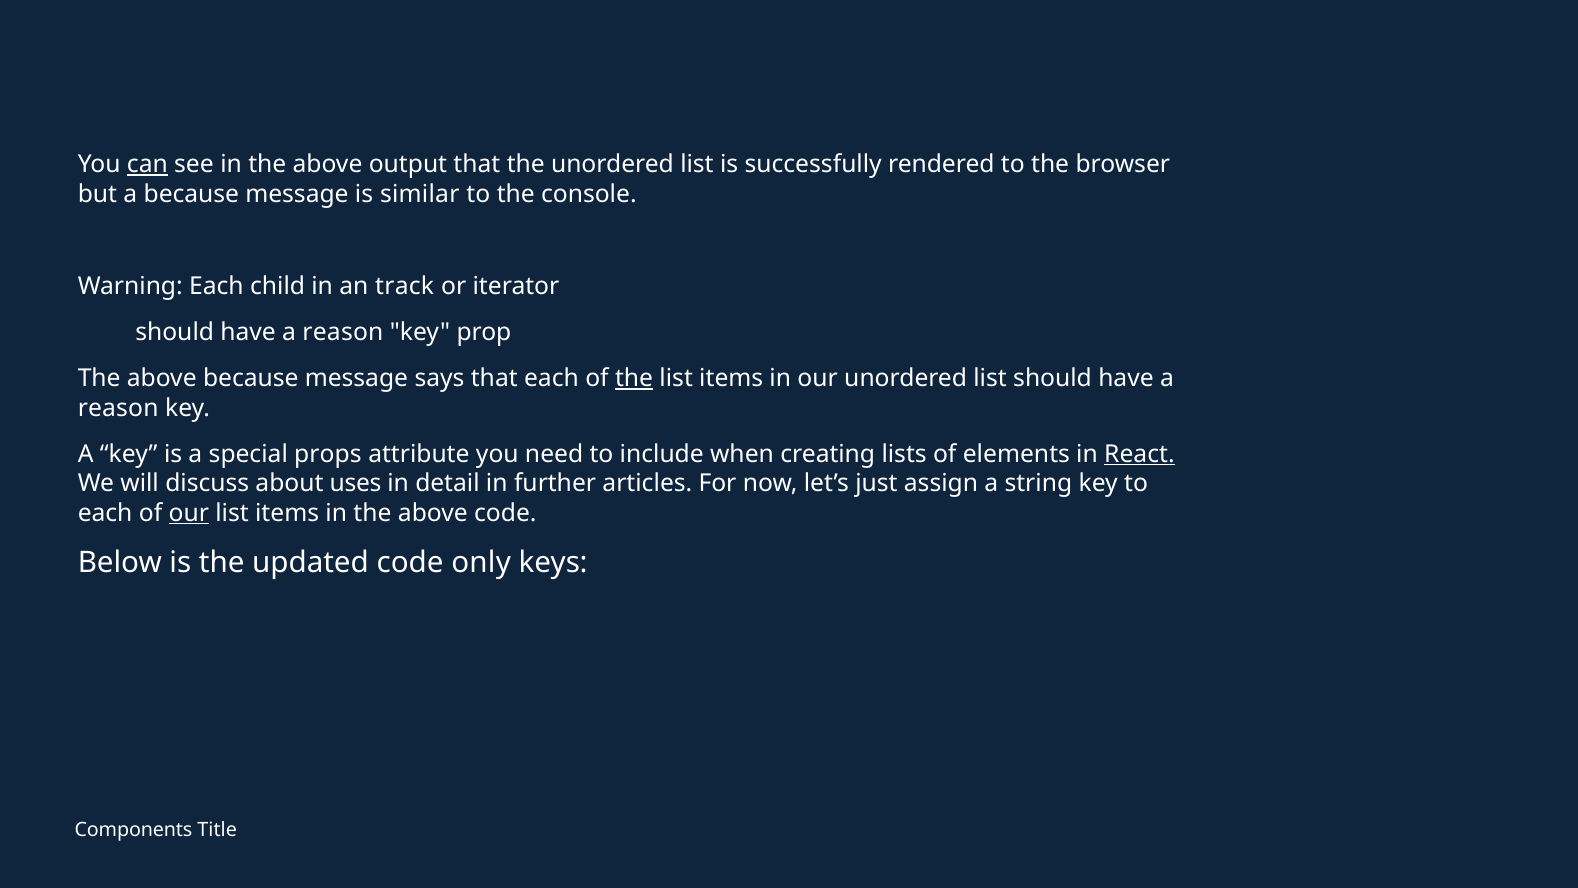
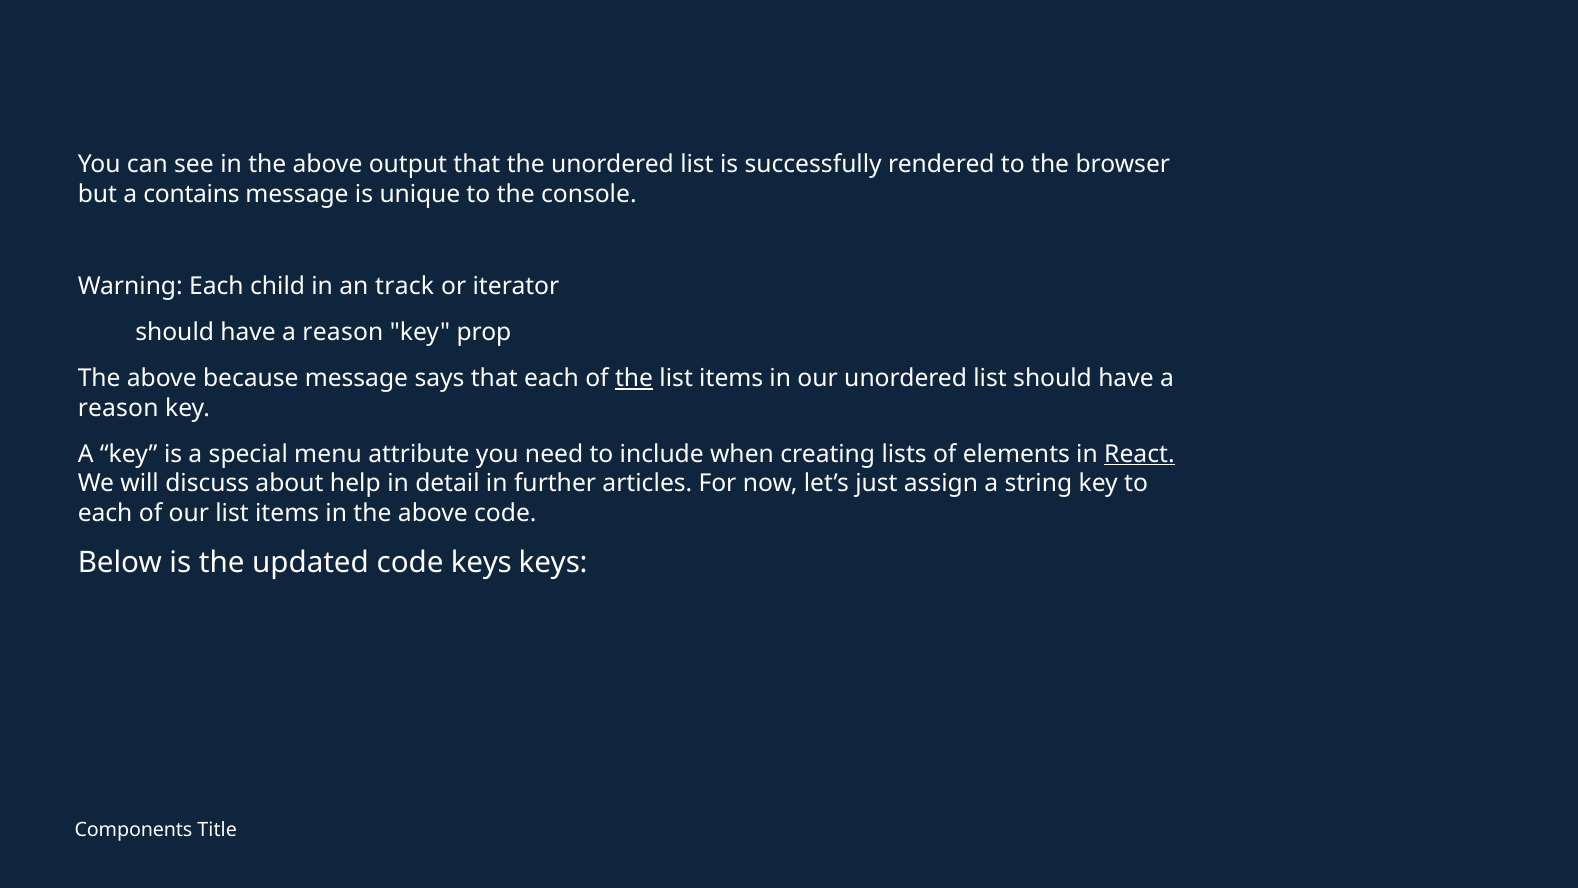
can underline: present -> none (147, 164)
a because: because -> contains (191, 194)
similar: similar -> unique (420, 194)
props: props -> menu (328, 454)
uses: uses -> help (355, 483)
our underline: present -> none (189, 513)
code only: only -> keys (481, 562)
